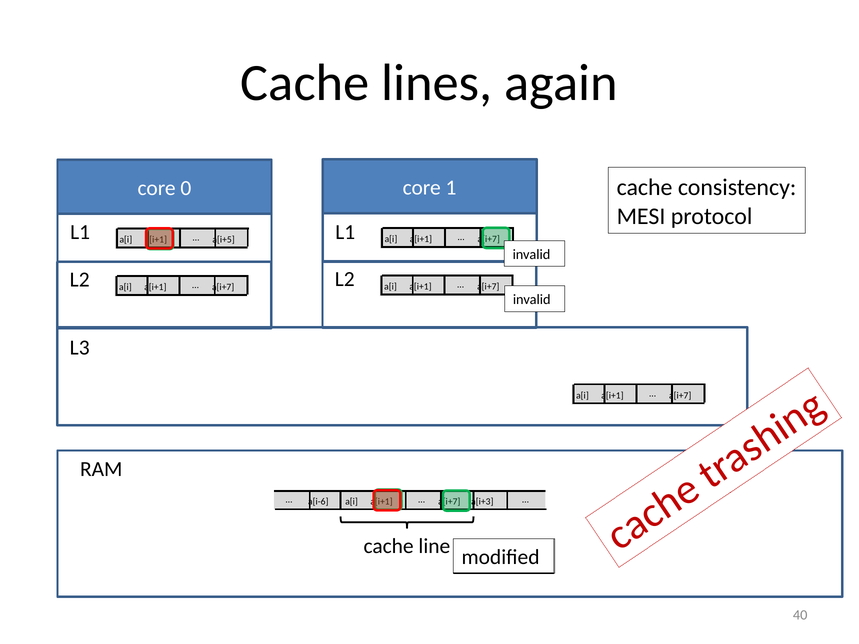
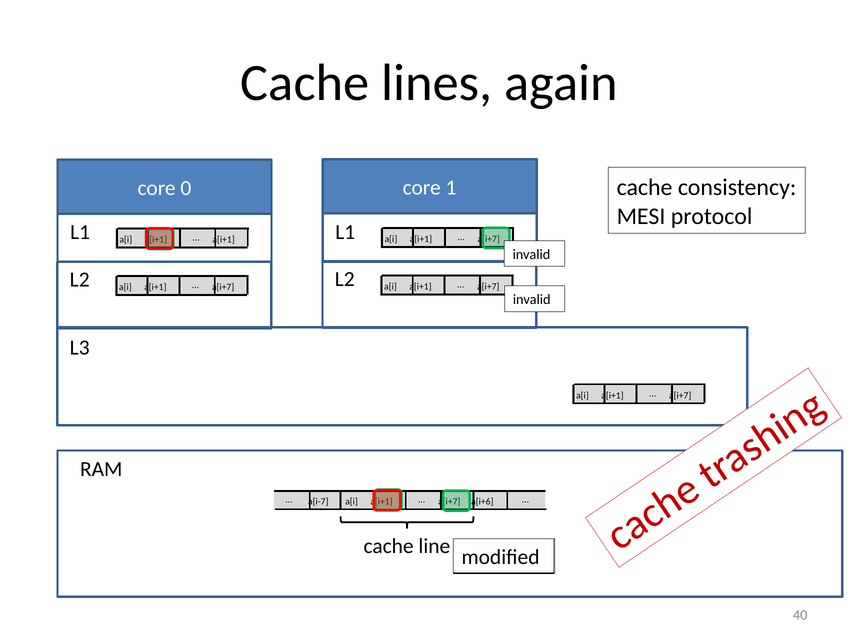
a[i+5: a[i+5 -> a[i+1 (224, 240)
a[i-6: a[i-6 -> a[i-7 (318, 502)
a[i+3: a[i+3 -> a[i+6 (482, 502)
